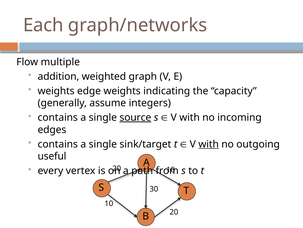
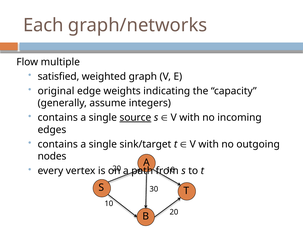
addition: addition -> satisfied (58, 76)
weights: weights -> original (56, 91)
with underline: present -> none (209, 144)
useful: useful -> nodes (52, 156)
